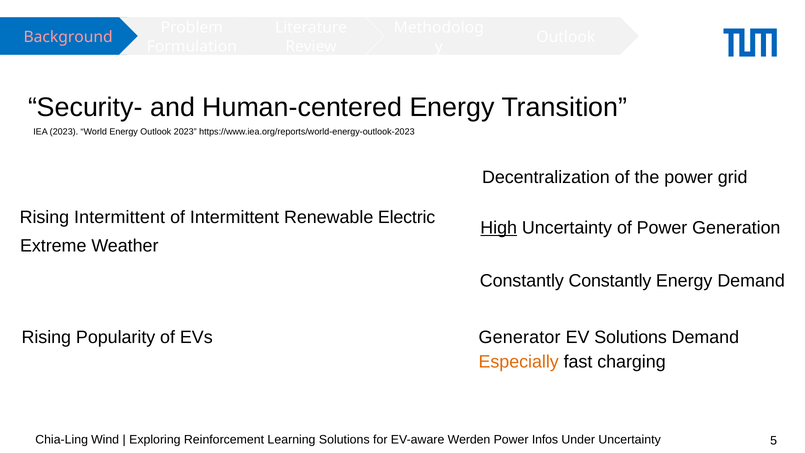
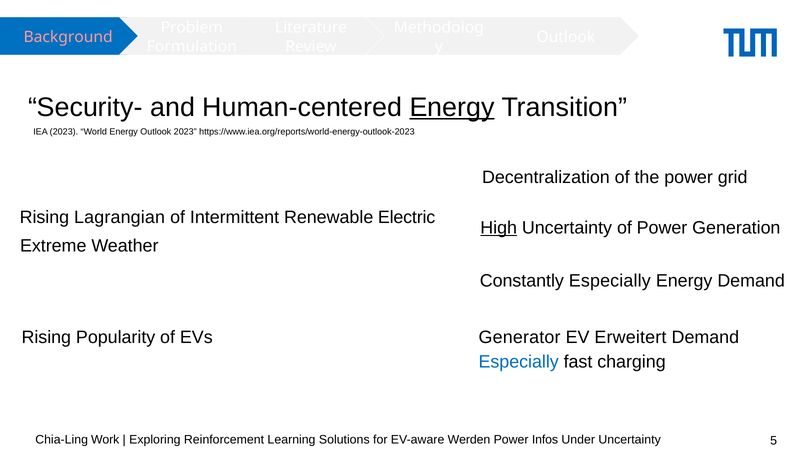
Energy underline: none -> present (452, 107)
Rising Intermittent: Intermittent -> Lagrangian (120, 217)
Constantly Constantly: Constantly -> Especially (610, 281)
EV Solutions: Solutions -> Erweitert (630, 337)
Especially colour: orange -> blue (519, 362)
Wind: Wind -> Work (105, 440)
